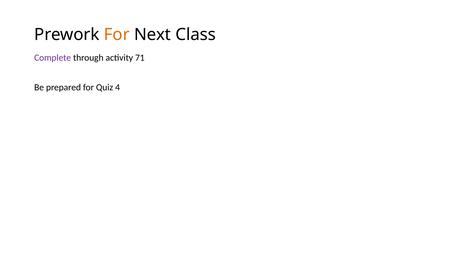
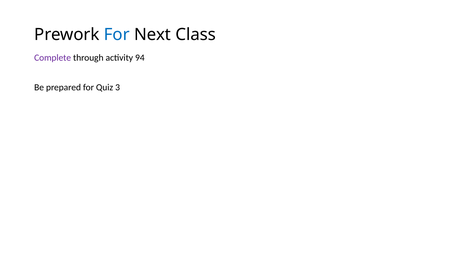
For colour: orange -> blue (117, 34)
71: 71 -> 94 (140, 58)
4: 4 -> 3 (118, 87)
